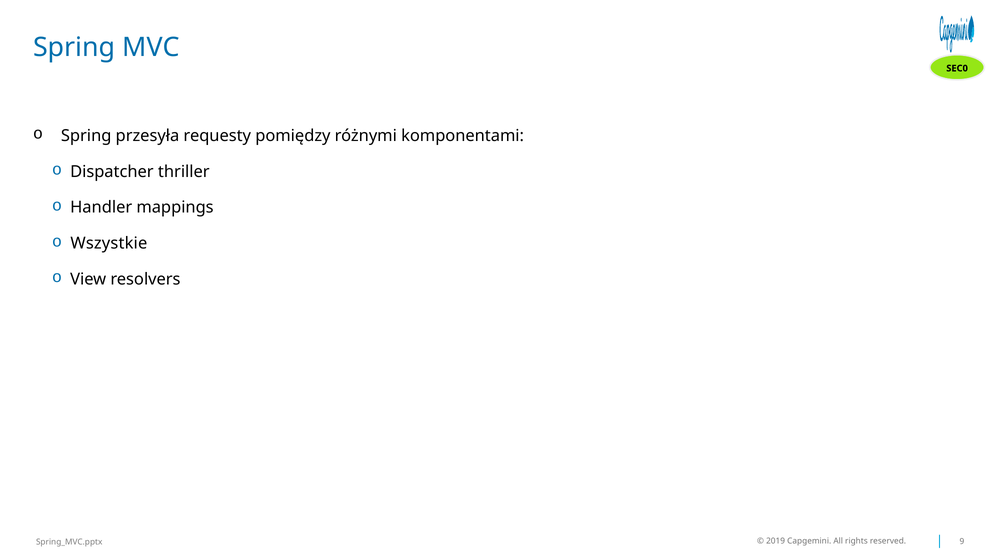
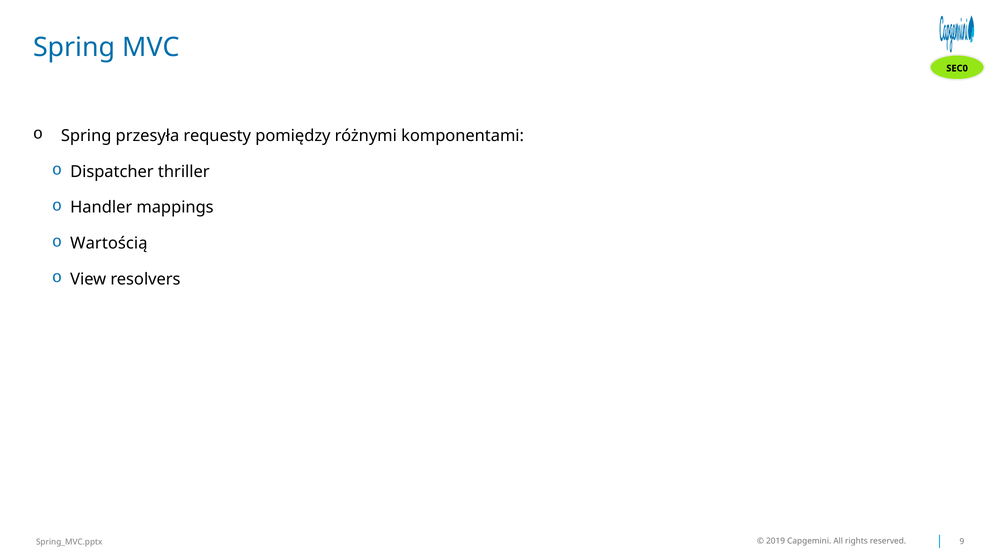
Wszystkie: Wszystkie -> Wartością (109, 243)
